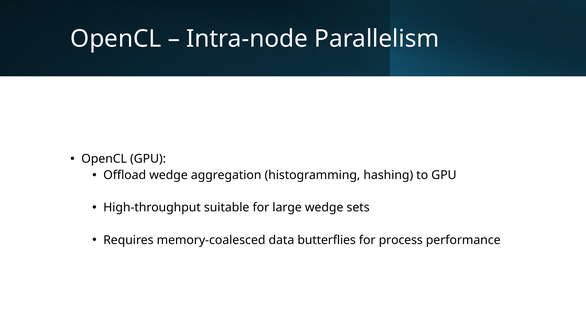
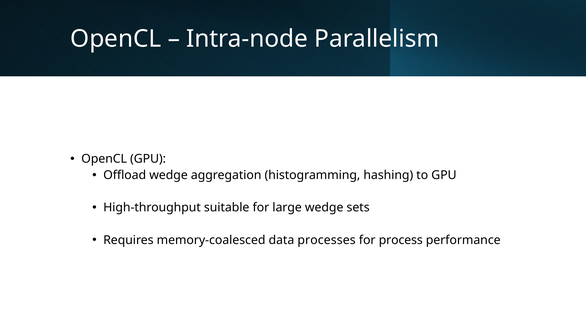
butterflies: butterflies -> processes (327, 240)
